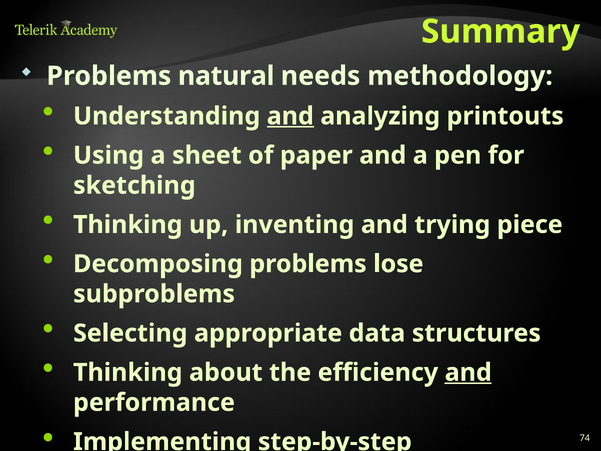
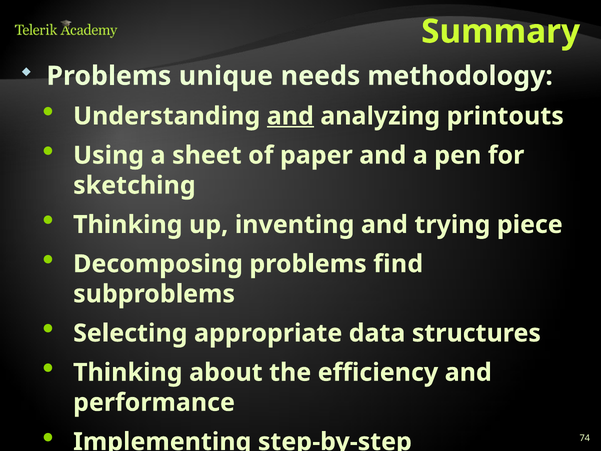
natural: natural -> unique (226, 76)
lose: lose -> find (398, 264)
and underline: present -> none (468, 372)
